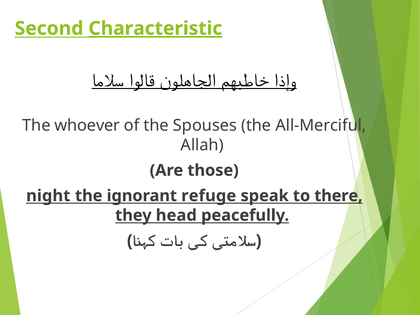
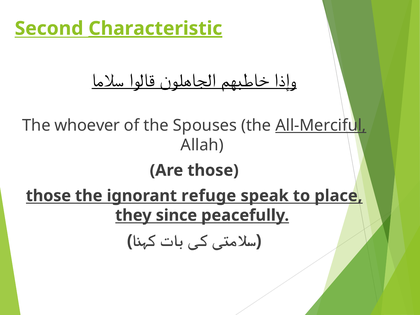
All-Merciful underline: none -> present (321, 125)
night: night -> those (48, 196)
there: there -> place (338, 196)
head: head -> since (176, 215)
